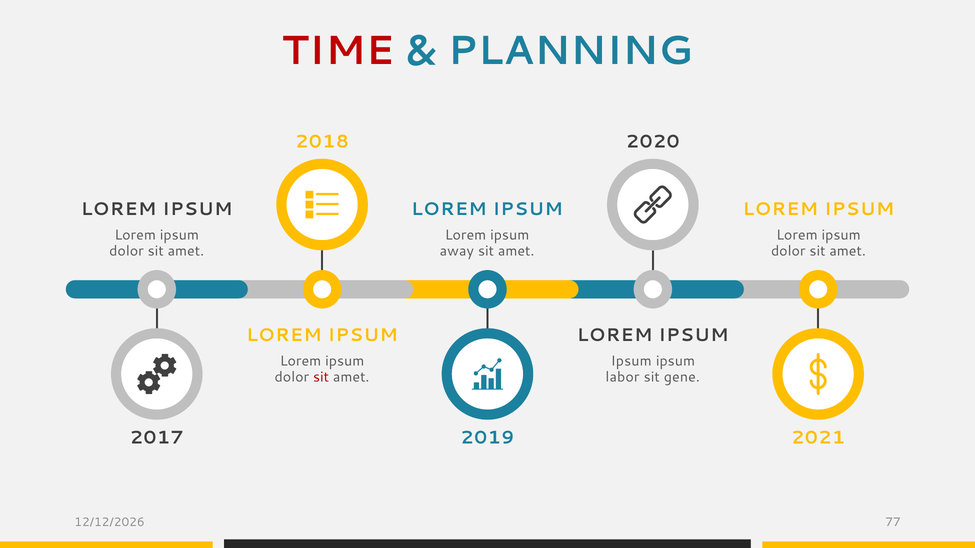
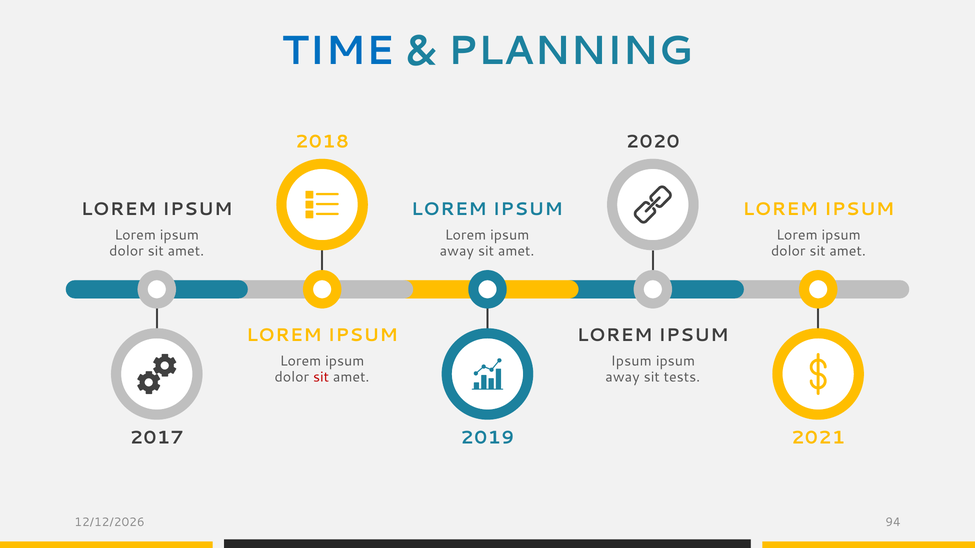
TIME colour: red -> blue (338, 51)
labor: labor -> away (622, 377)
gene: gene -> tests (682, 377)
77: 77 -> 94 (893, 522)
